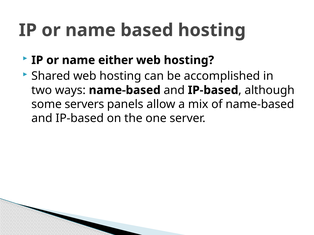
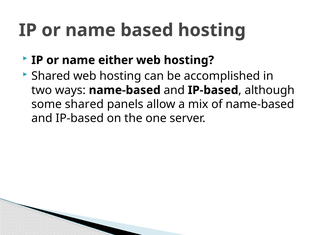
some servers: servers -> shared (84, 104)
